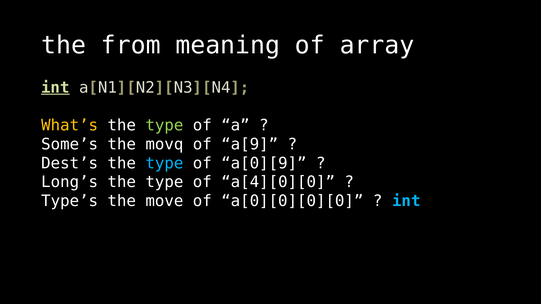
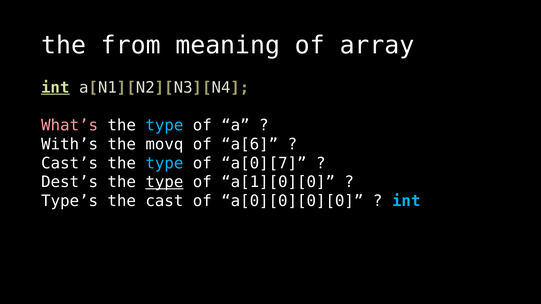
What’s colour: yellow -> pink (70, 125)
type colour: light green -> light blue (164, 125)
Some’s: Some’s -> With’s (70, 144)
a[9: a[9 -> a[6 (250, 144)
Dest’s: Dest’s -> Cast’s (70, 163)
a[0][9: a[0][9 -> a[0][7 (264, 163)
Long’s: Long’s -> Dest’s (70, 182)
type underline: none -> present (164, 182)
a[4][0][0: a[4][0][0 -> a[1][0][0 (278, 182)
move: move -> cast (164, 201)
